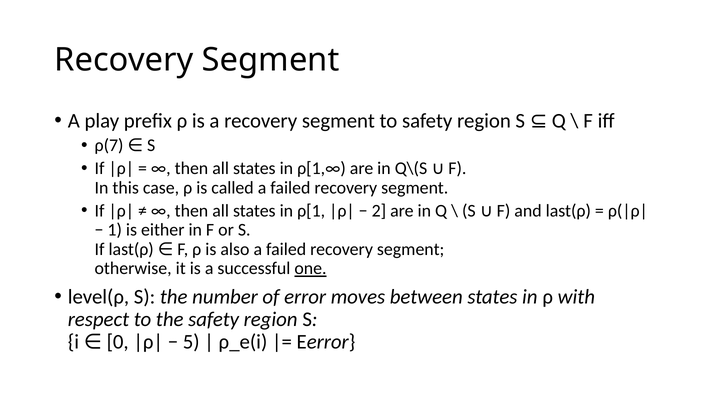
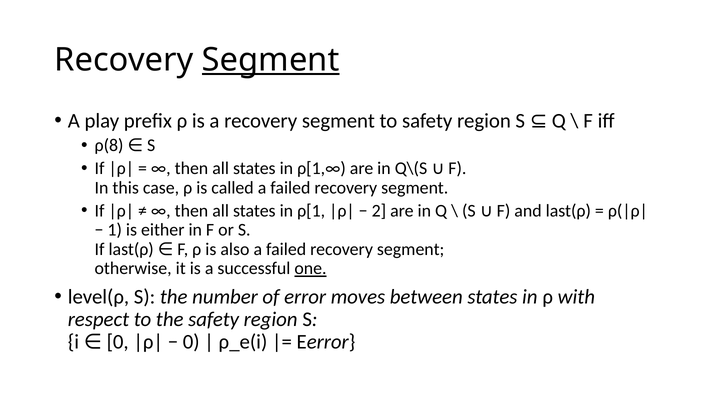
Segment underline: none -> present (271, 60)
ρ(7: ρ(7 -> ρ(8 (109, 145)
5: 5 -> 0 (191, 341)
